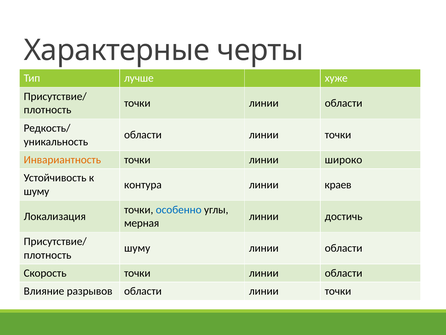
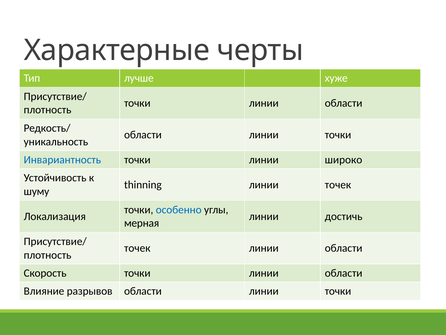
Инвариантность colour: orange -> blue (62, 160)
контура: контура -> thinning (143, 184)
линии краев: краев -> точек (338, 184)
шуму: шуму -> точек (137, 248)
